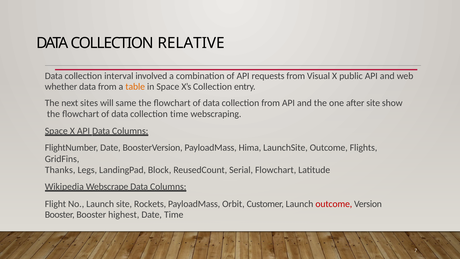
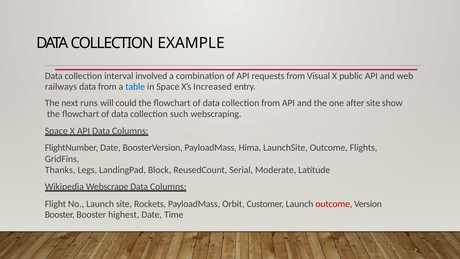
RELATIVE: RELATIVE -> EXAMPLE (191, 43)
whether: whether -> railways (61, 87)
table colour: orange -> blue (135, 87)
X’s Collection: Collection -> Increased (212, 87)
sites: sites -> runs (89, 103)
same: same -> could (126, 103)
collection time: time -> such (179, 114)
Serial Flowchart: Flowchart -> Moderate (276, 170)
